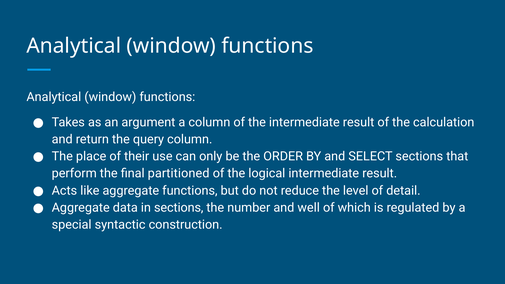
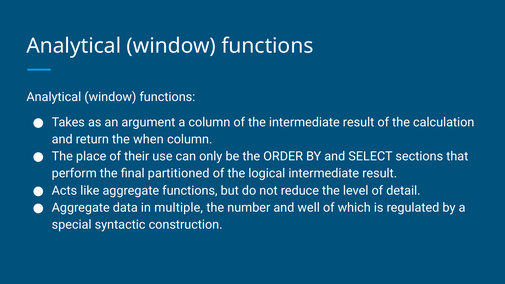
query: query -> when (148, 140)
in sections: sections -> multiple (179, 208)
